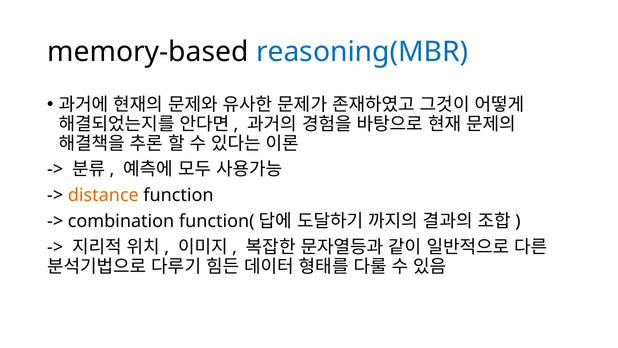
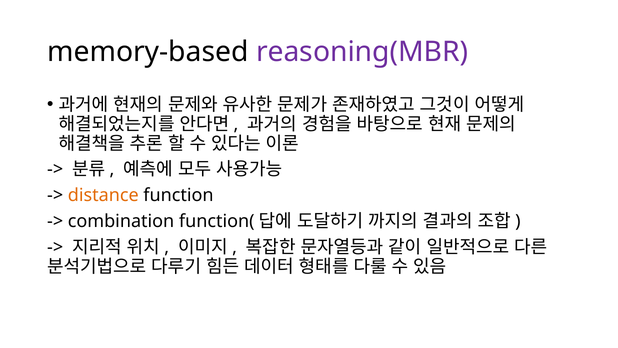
reasoning(MBR colour: blue -> purple (362, 52)
